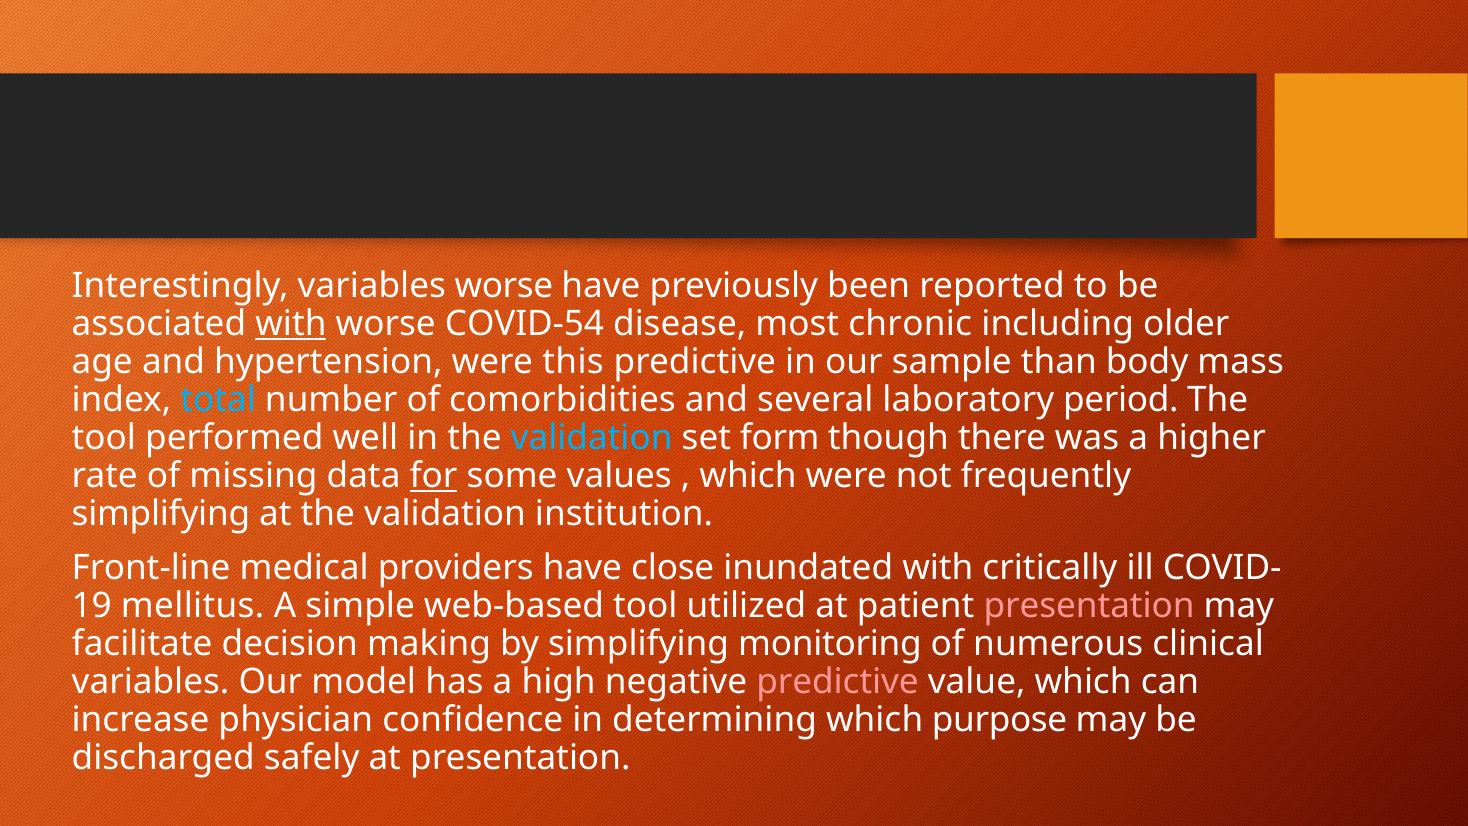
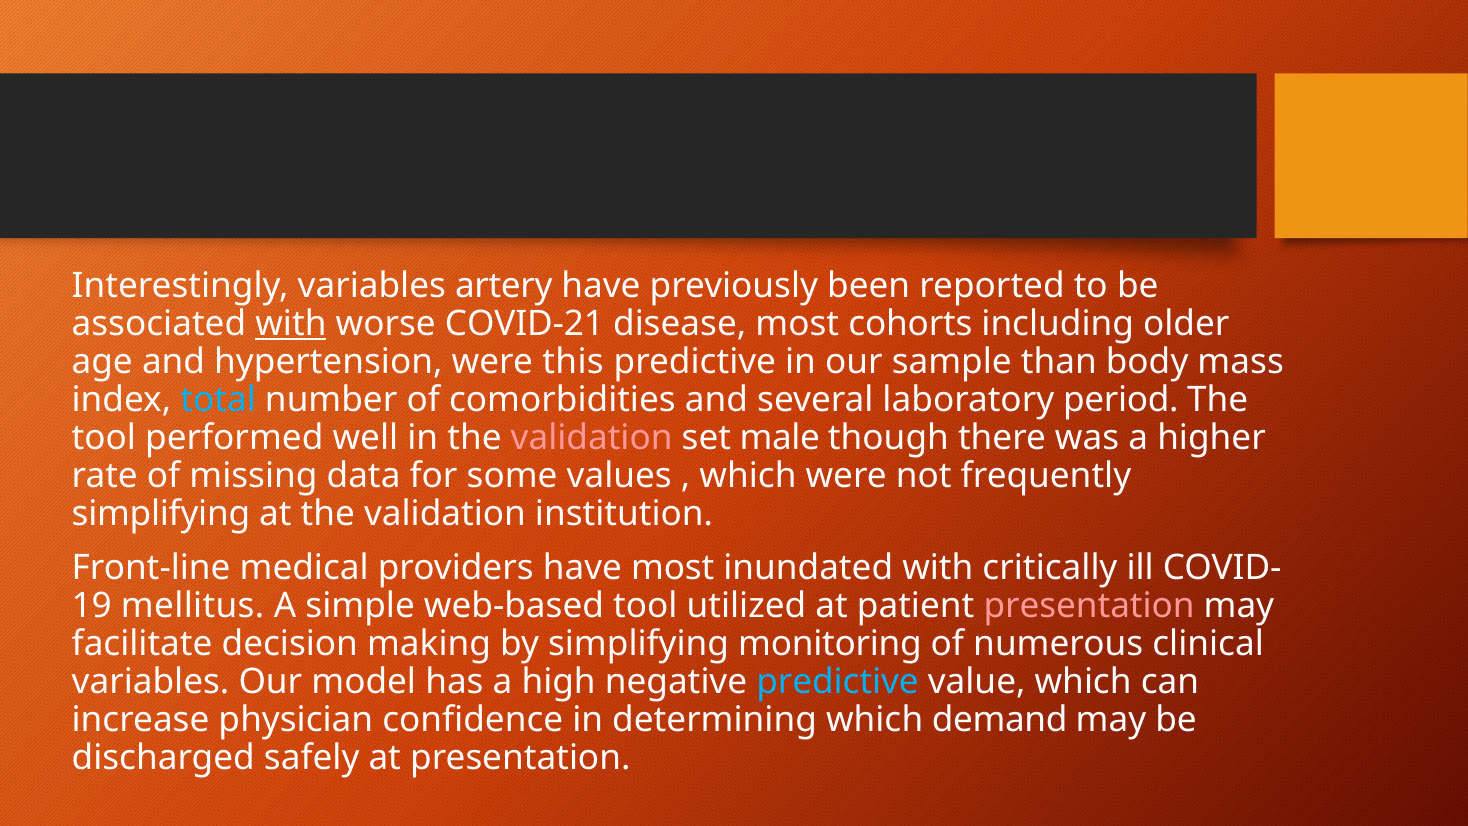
variables worse: worse -> artery (504, 286)
COVID-54: COVID-54 -> COVID-21 (524, 324)
chronic: chronic -> cohorts (910, 324)
validation colour: light blue -> pink (592, 438)
form: form -> male (780, 438)
for underline: present -> none (433, 476)
have close: close -> most (673, 567)
predictive colour: pink -> light blue (838, 681)
purpose: purpose -> demand (1000, 719)
